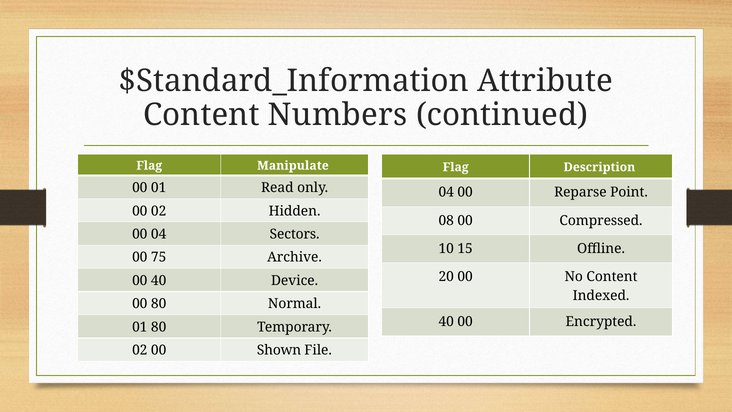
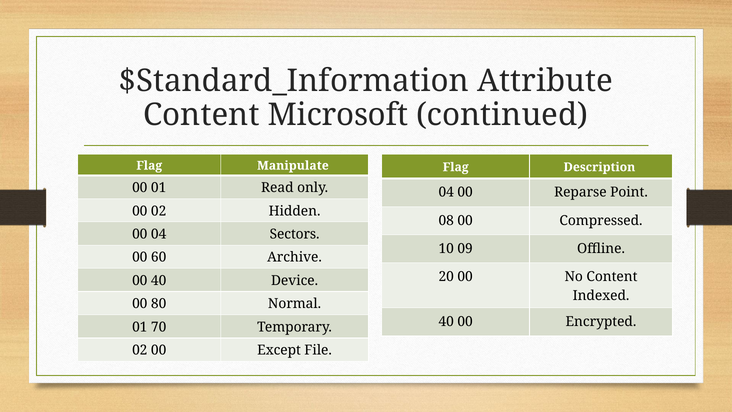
Numbers: Numbers -> Microsoft (338, 115)
15: 15 -> 09 (465, 249)
75: 75 -> 60 (159, 257)
01 80: 80 -> 70 (159, 327)
Shown: Shown -> Except (279, 350)
